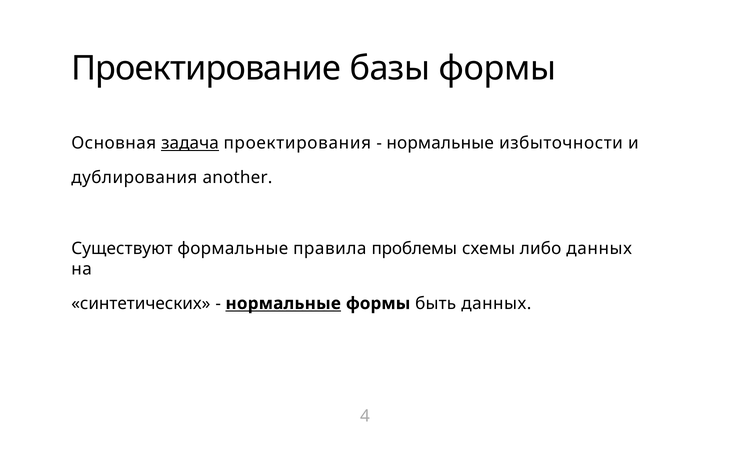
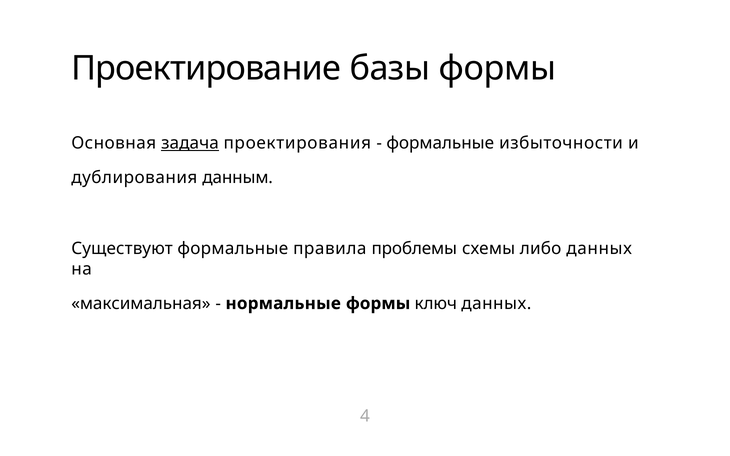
нормальные: нормальные -> формальные (440, 143)
another: another -> данным (238, 178)
синтетических: синтетических -> максимальная (141, 304)
нормальные underline: present -> none (283, 304)
быть: быть -> ключ (436, 304)
